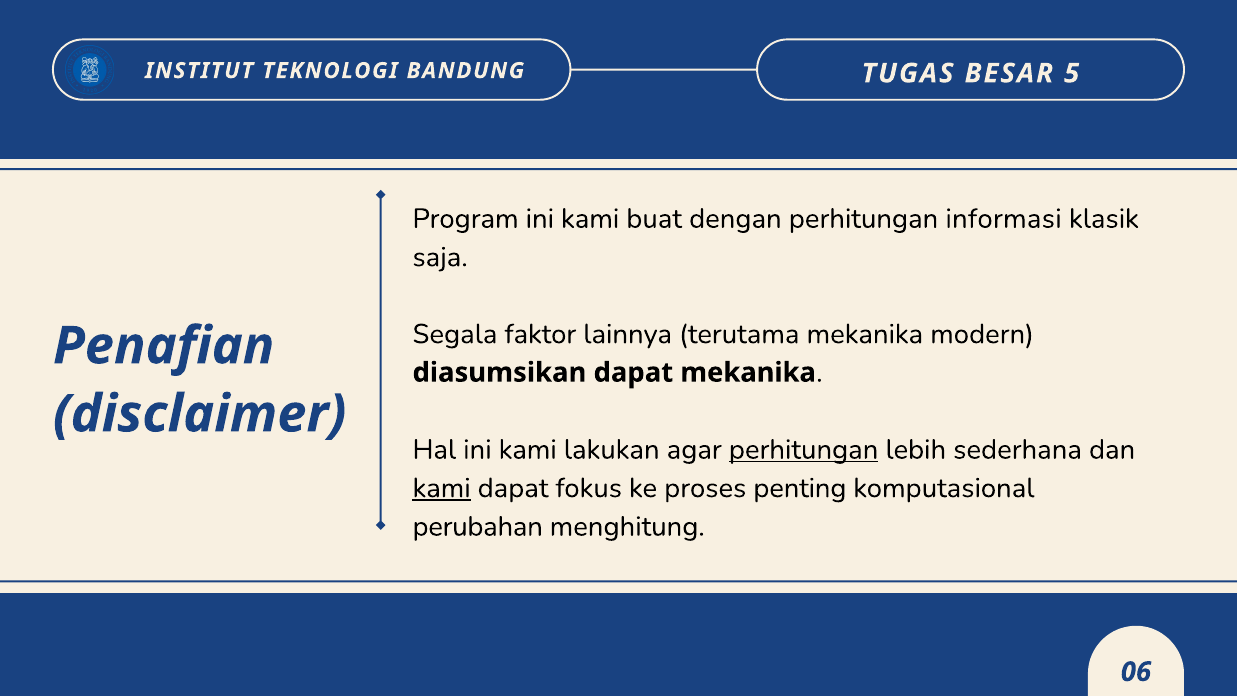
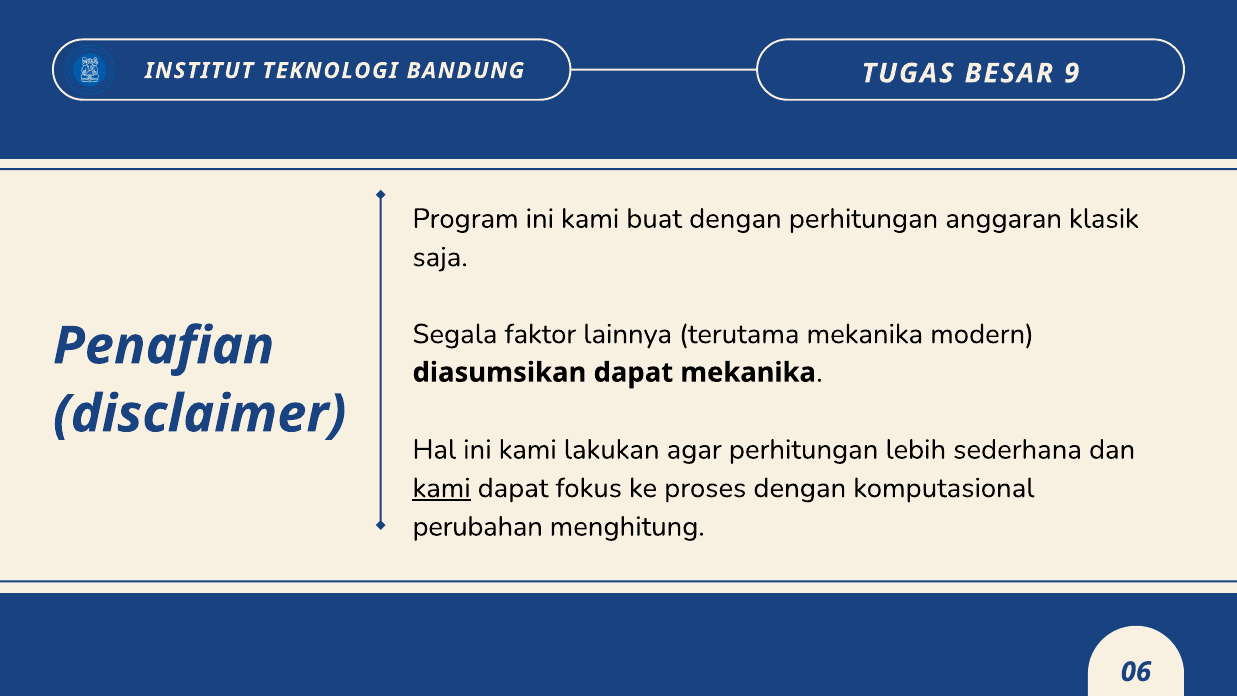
5: 5 -> 9 (1072, 73)
informasi: informasi -> anggaran (1004, 219)
perhitungan underline: present -> none (804, 449)
proses penting: penting -> dengan (800, 488)
